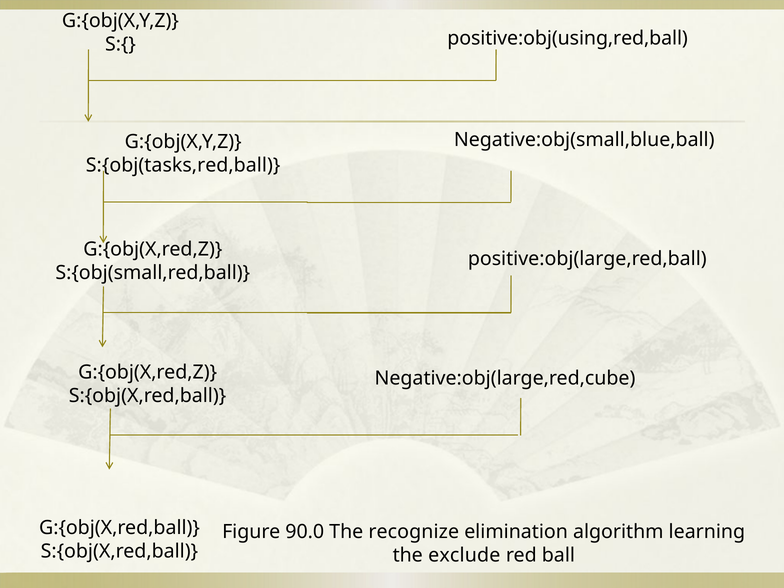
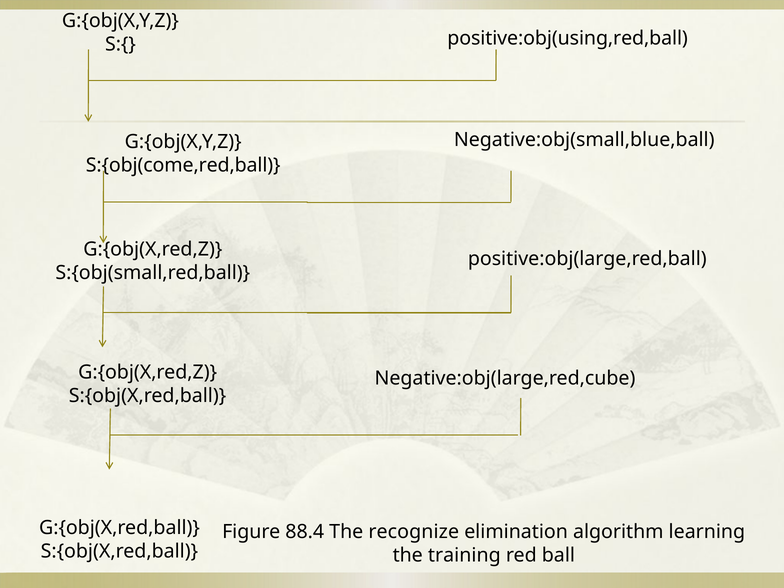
S:{obj(tasks,red,ball: S:{obj(tasks,red,ball -> S:{obj(come,red,ball (183, 165)
90.0: 90.0 -> 88.4 (305, 532)
exclude: exclude -> training (464, 555)
